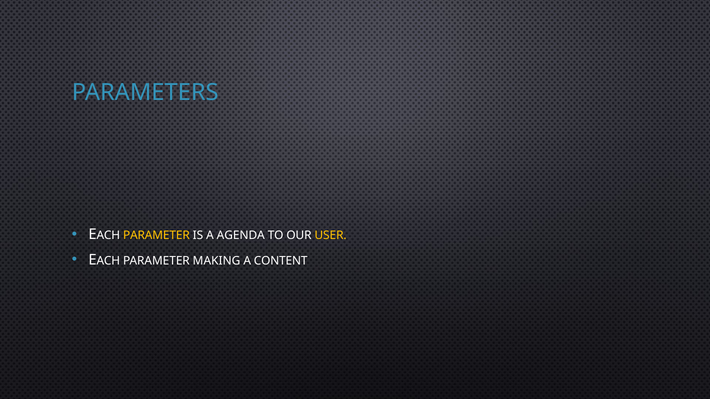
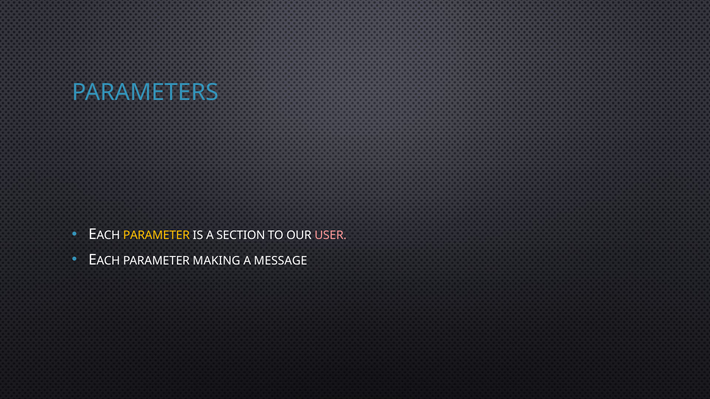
AGENDA: AGENDA -> SECTION (241, 236)
USER colour: yellow -> pink (331, 236)
CONTENT: CONTENT -> MESSAGE (281, 261)
